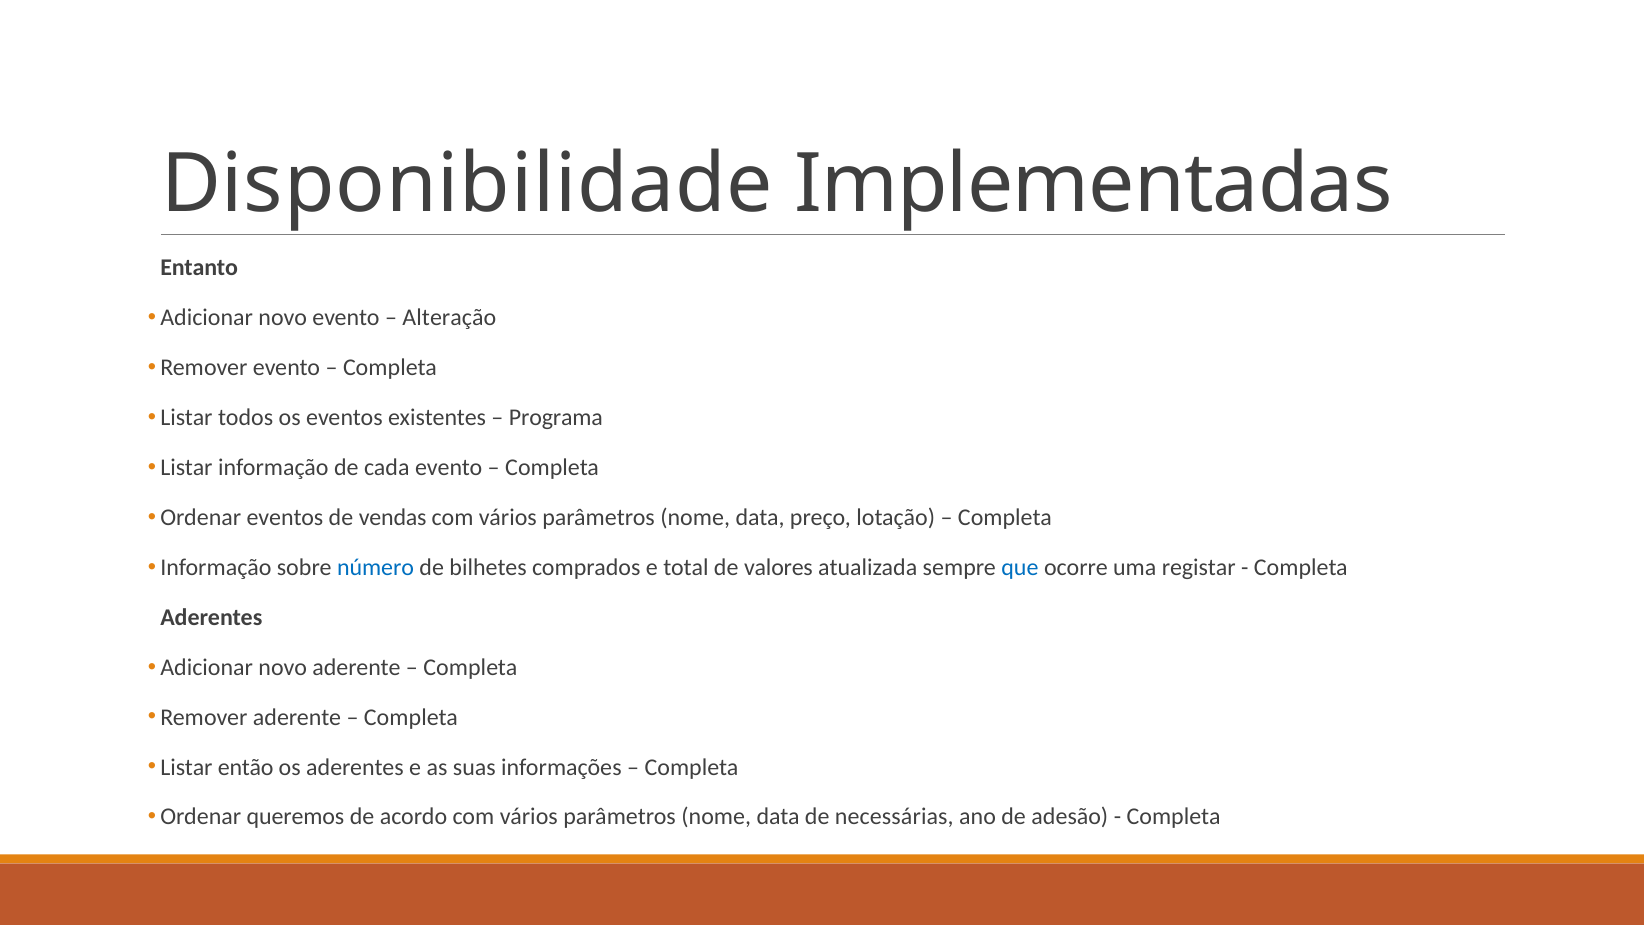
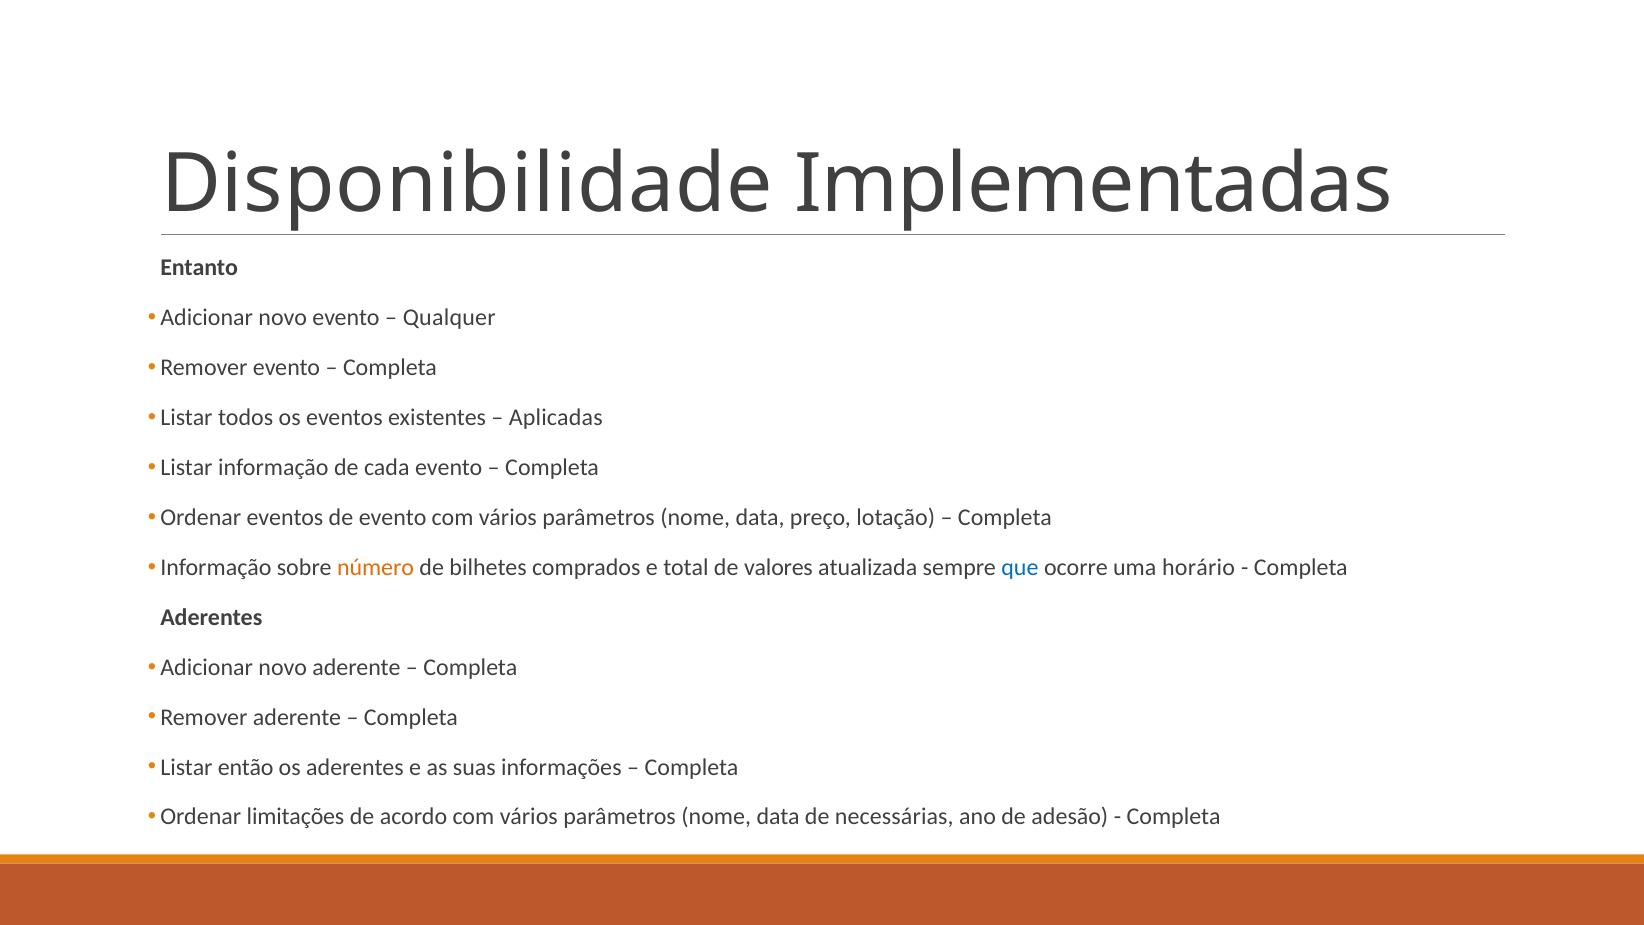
Alteração: Alteração -> Qualquer (449, 318)
Programa: Programa -> Aplicadas (556, 418)
de vendas: vendas -> evento (393, 517)
número colour: blue -> orange (375, 567)
registar: registar -> horário (1199, 567)
queremos: queremos -> limitações (296, 817)
